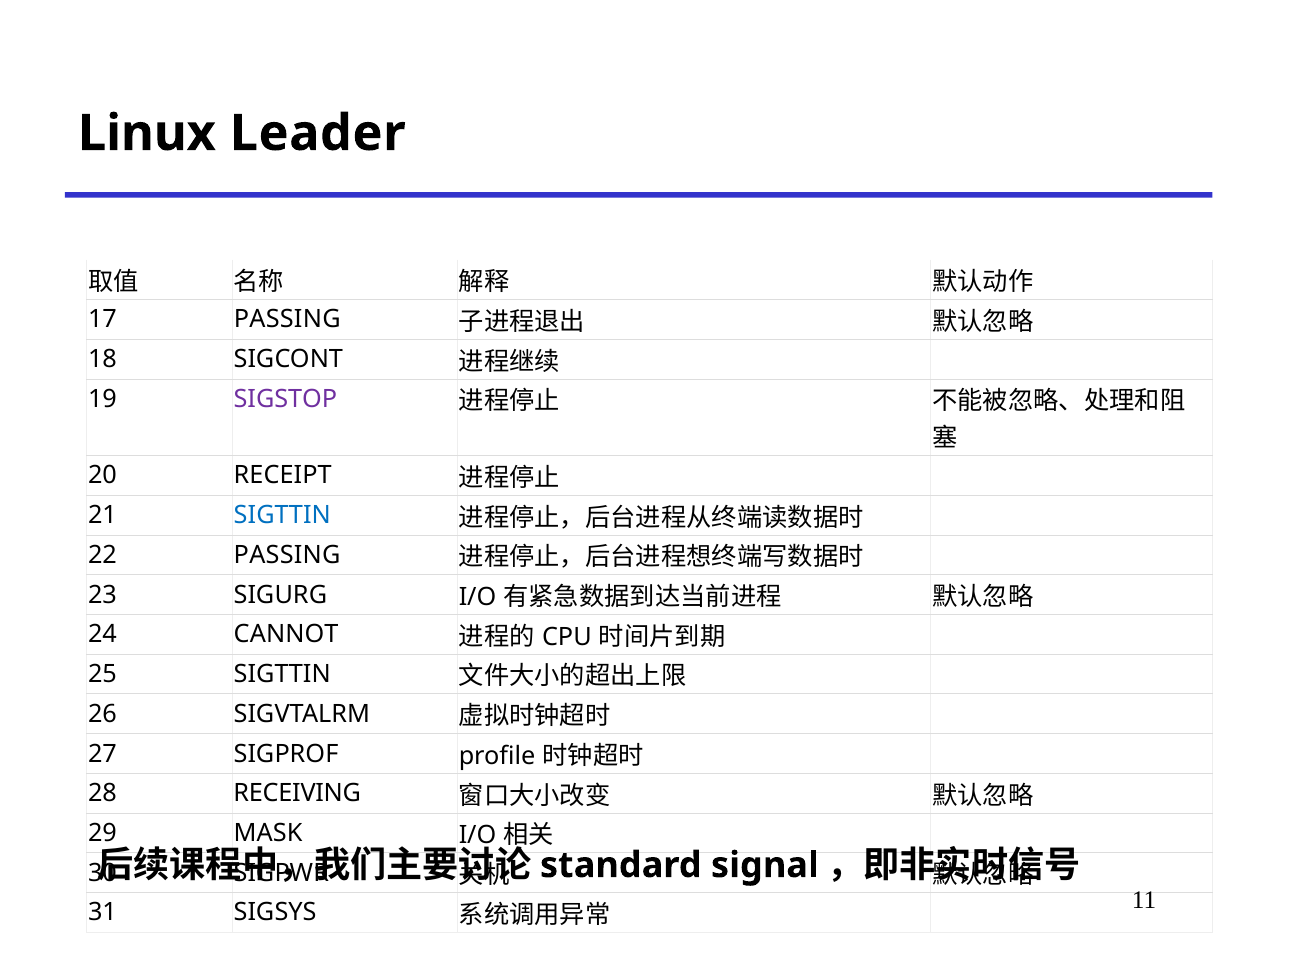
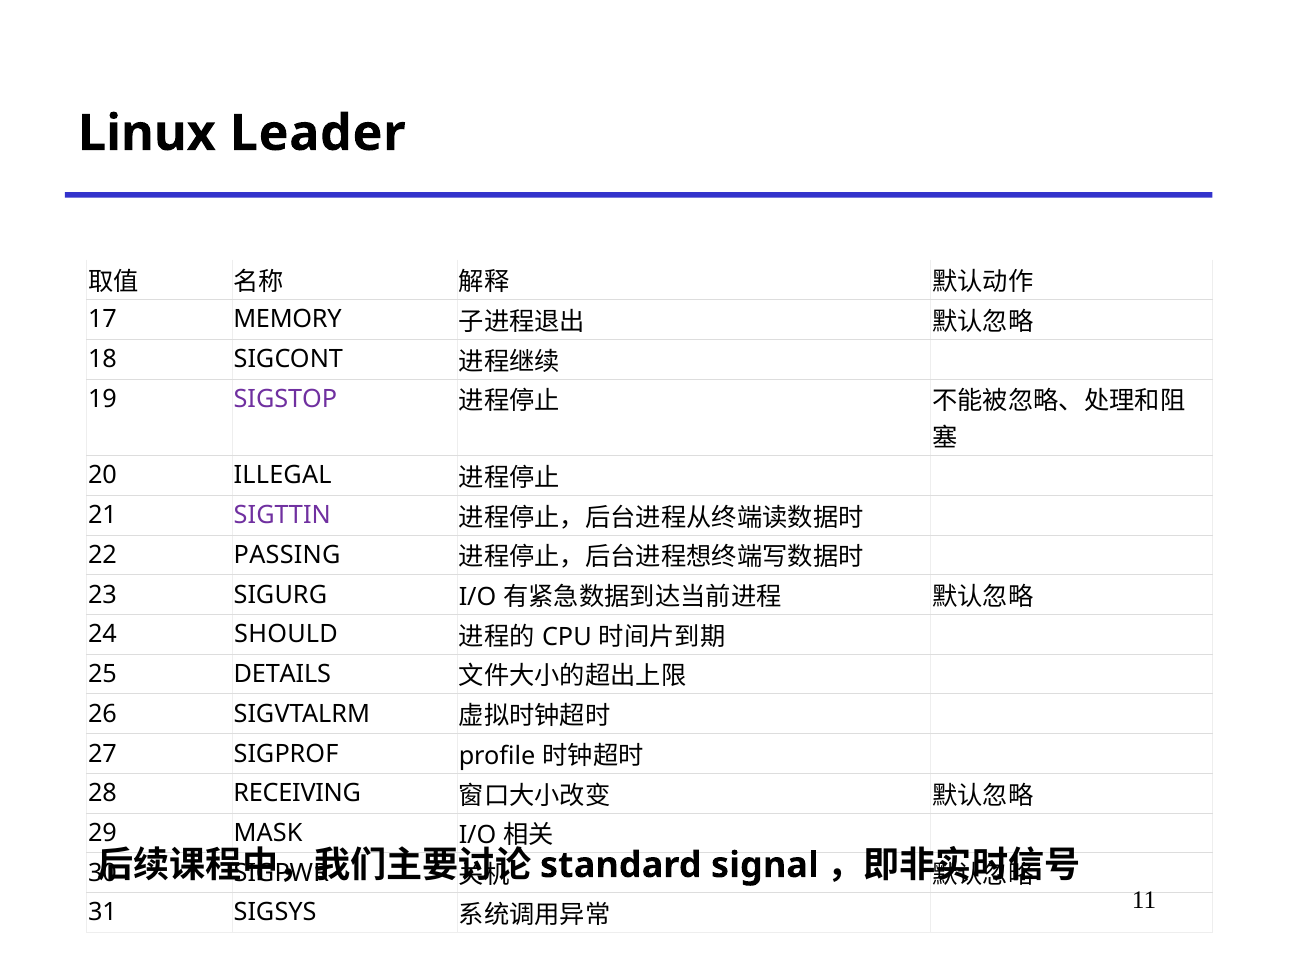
17 PASSING: PASSING -> MEMORY (287, 320)
RECEIPT: RECEIPT -> ILLEGAL (283, 476)
SIGTTIN colour: blue -> purple (282, 515)
CANNOT: CANNOT -> SHOULD (286, 635)
25 SIGTTIN: SIGTTIN -> DETAILS (282, 674)
